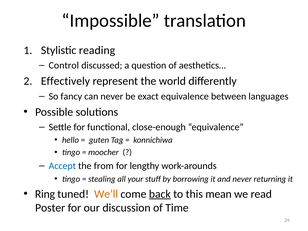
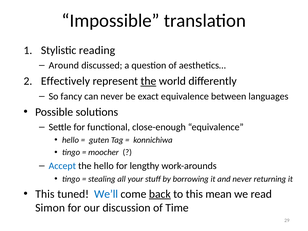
Control: Control -> Around (64, 65)
the underline: none -> present (148, 81)
the from: from -> hello (104, 166)
Ring: Ring -> This (45, 194)
We’ll colour: orange -> blue (106, 194)
Poster: Poster -> Simon (50, 208)
